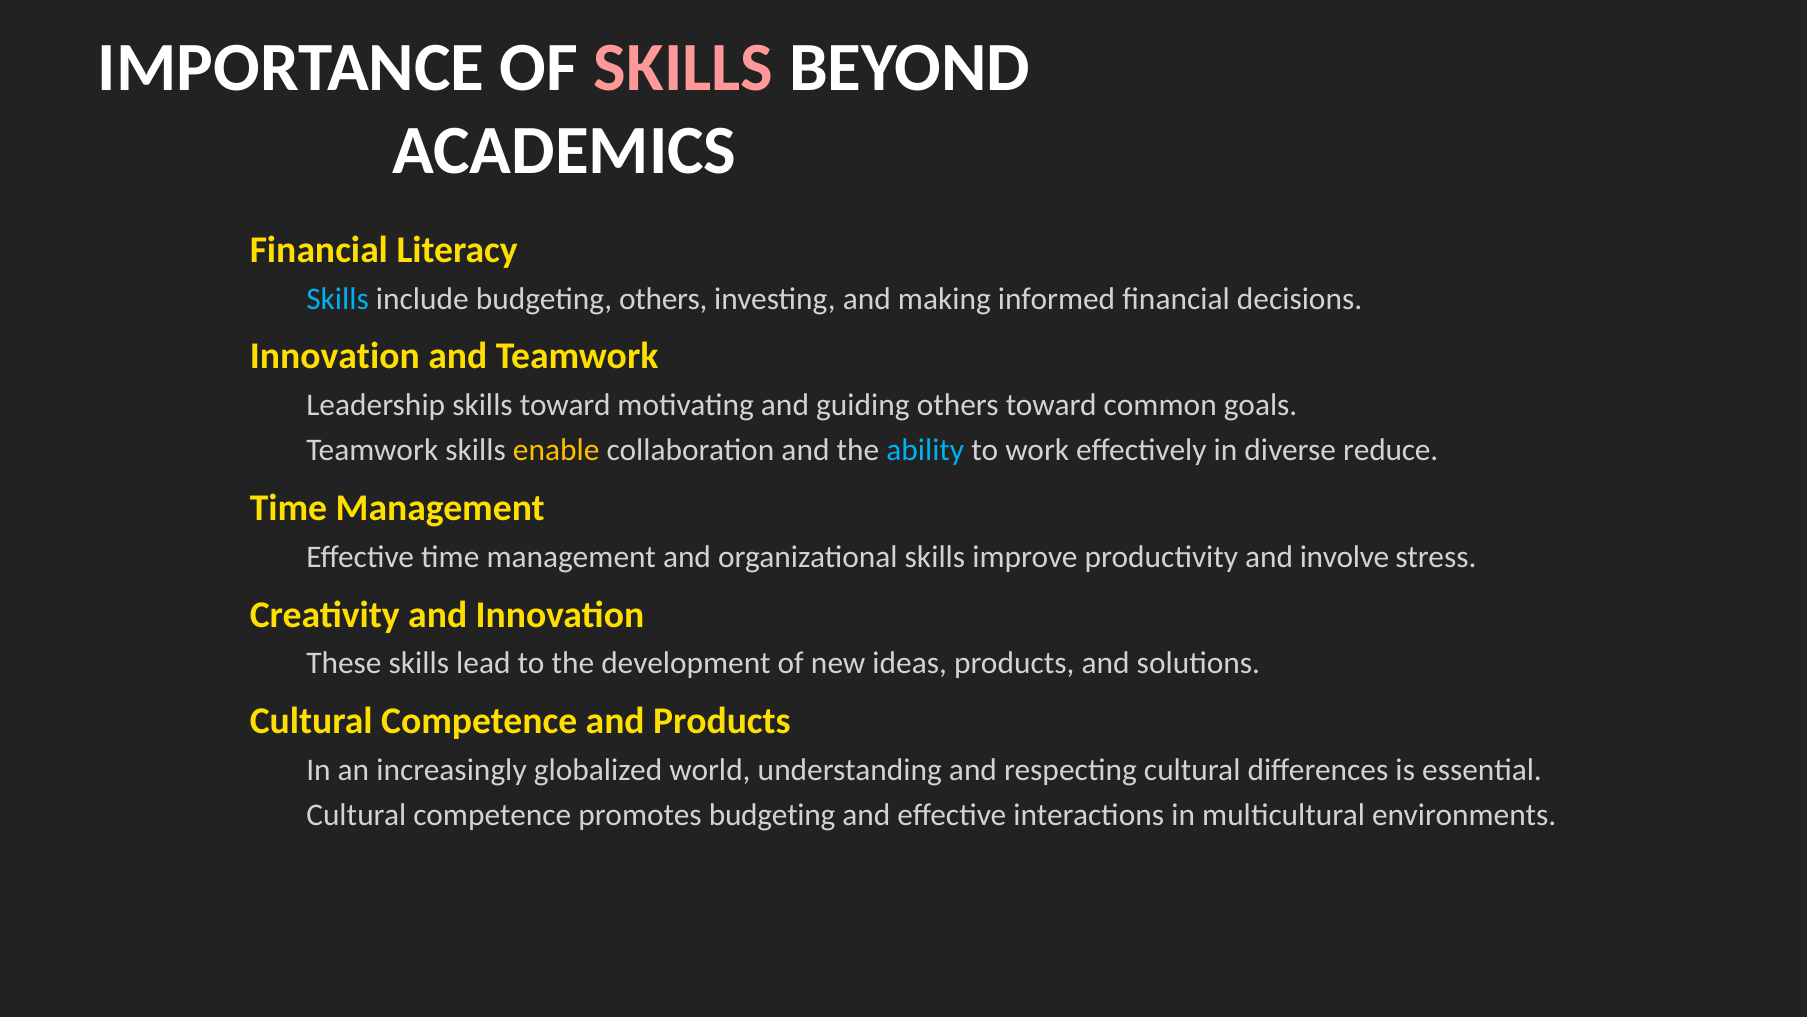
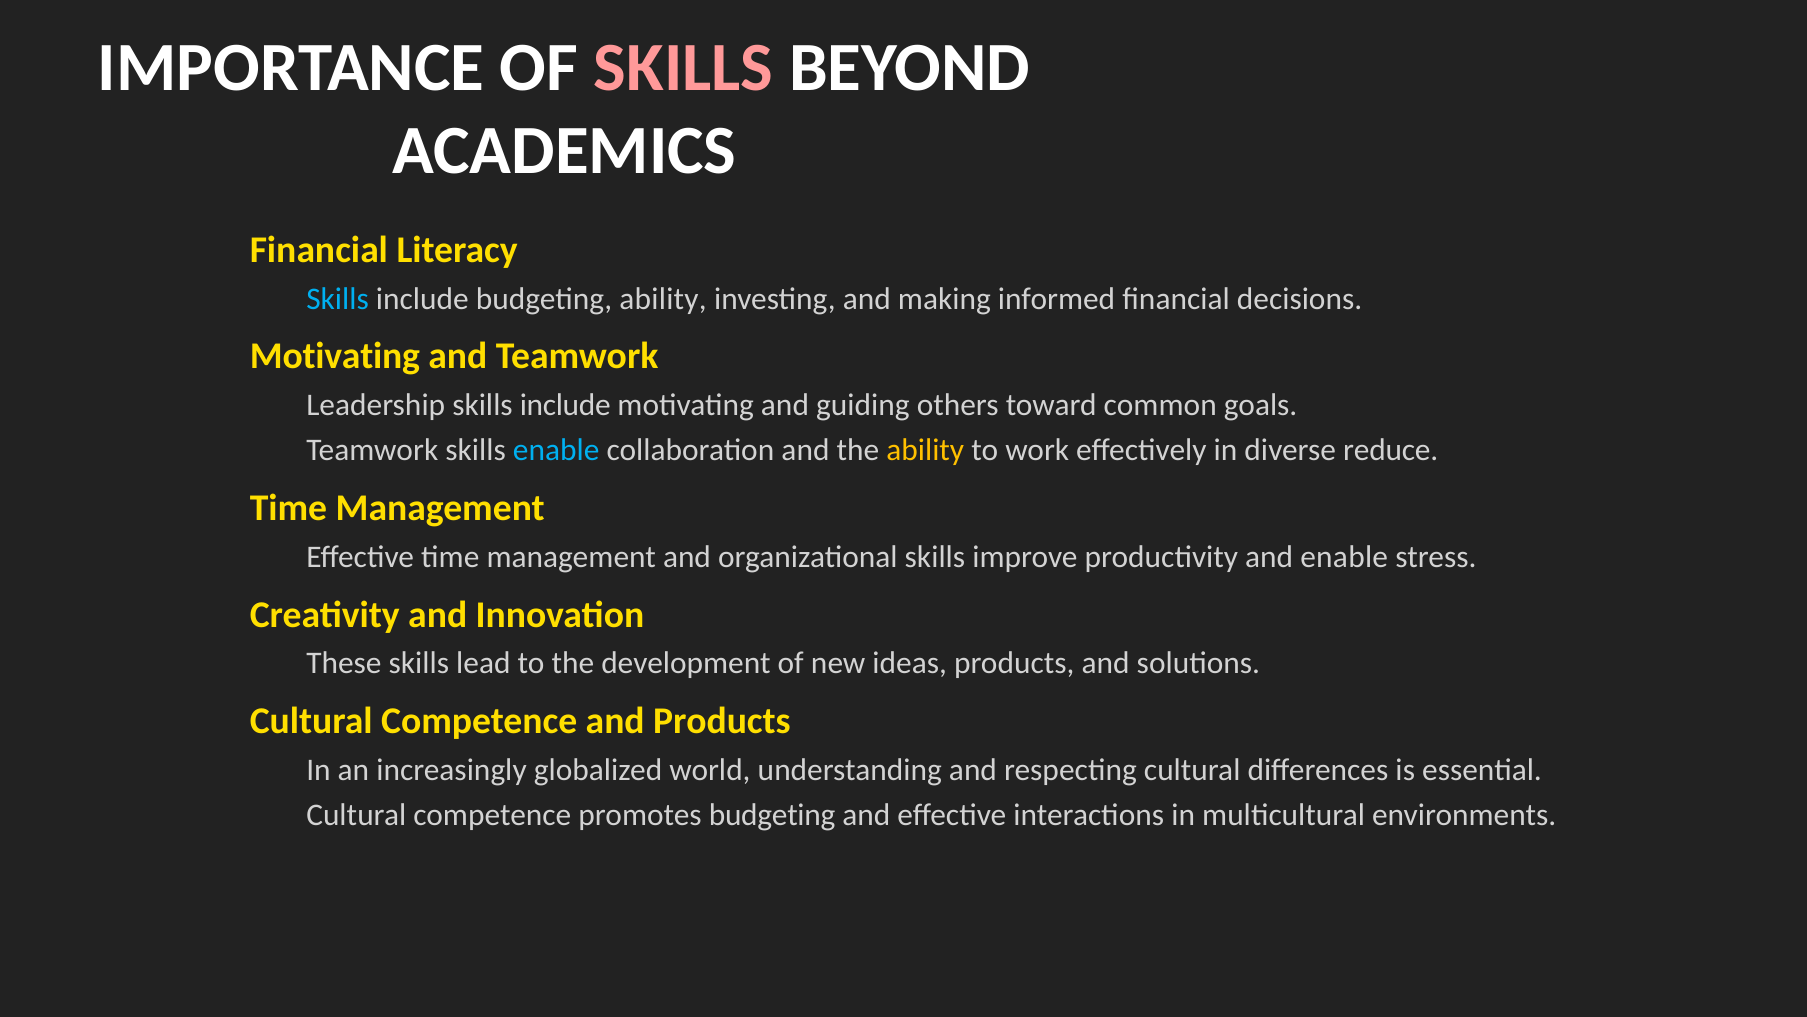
budgeting others: others -> ability (663, 299)
Innovation: Innovation -> Motivating (335, 356)
Leadership skills toward: toward -> include (565, 405)
enable colour: yellow -> light blue (556, 450)
ability colour: light blue -> yellow (925, 450)
and involve: involve -> enable (1344, 557)
